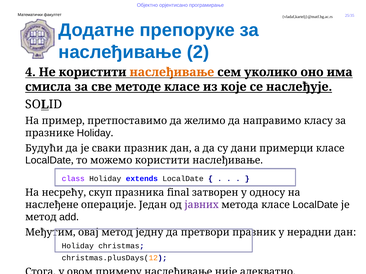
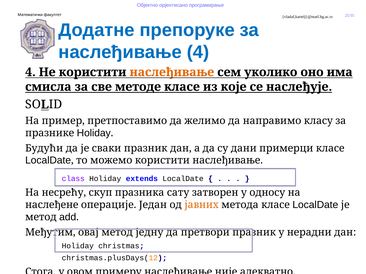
наслеђивање 2: 2 -> 4 (198, 52)
final: final -> сату (178, 193)
јавних colour: purple -> orange (202, 205)
